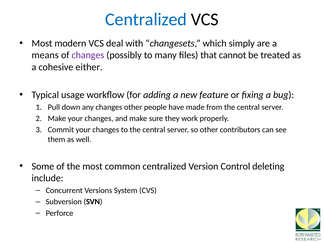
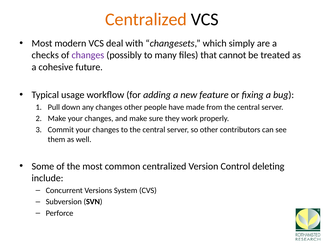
Centralized colour: blue -> orange (146, 19)
means: means -> checks (45, 55)
either: either -> future (89, 67)
